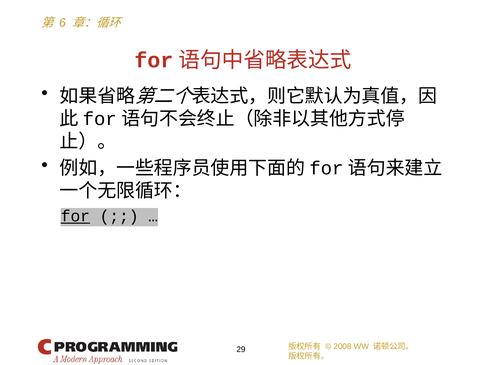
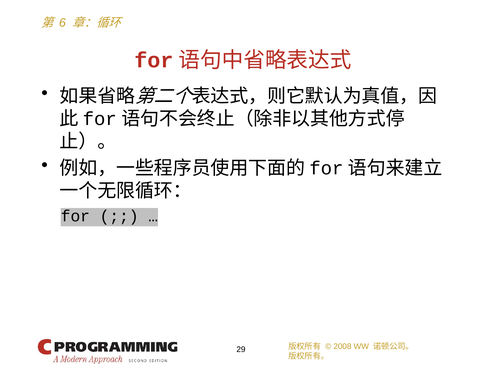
for underline: present -> none (75, 216)
